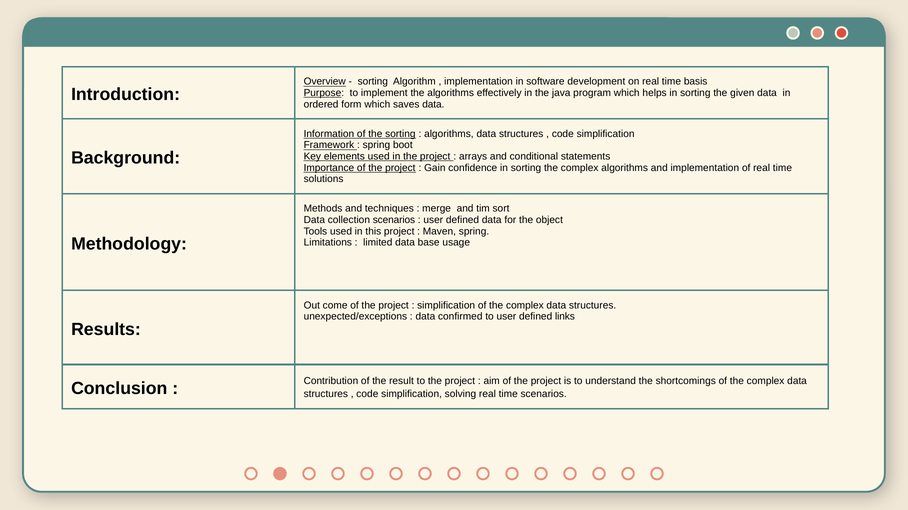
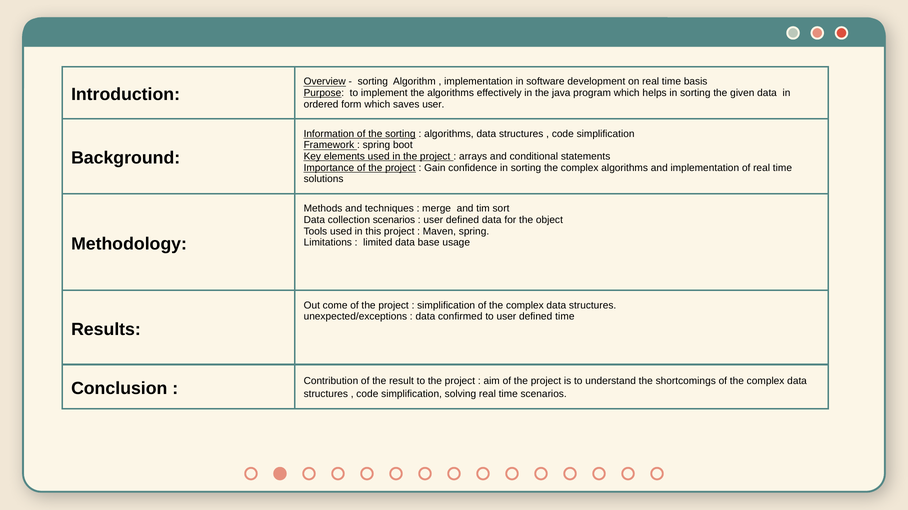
saves data: data -> user (433, 104)
defined links: links -> time (565, 317)
